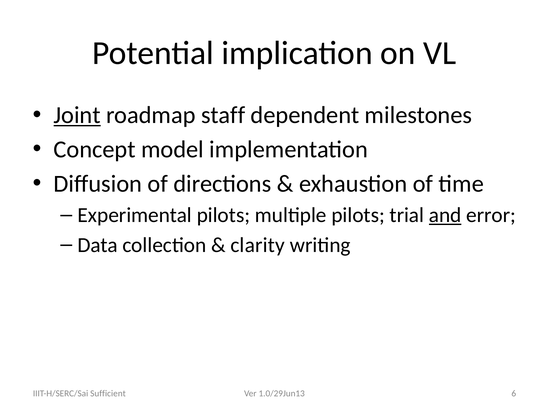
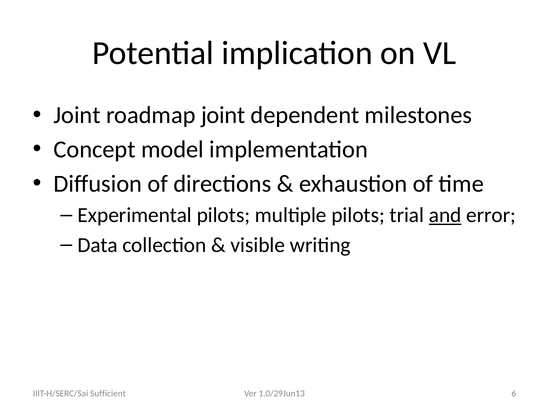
Joint underline: present -> none (77, 115)
roadmap staff: staff -> joint (223, 115)
clarity: clarity -> visible (258, 245)
